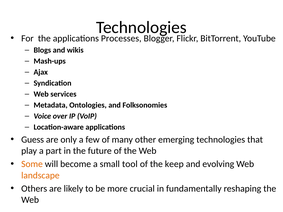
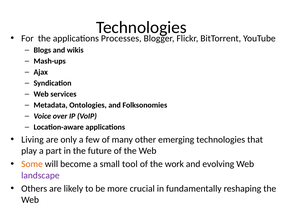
Guess: Guess -> Living (32, 140)
keep: keep -> work (174, 164)
landscape colour: orange -> purple (40, 176)
